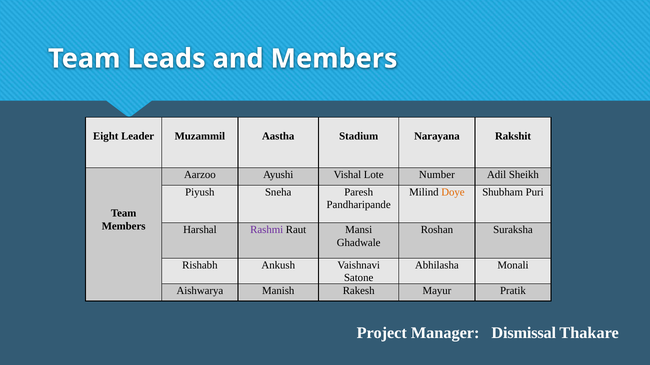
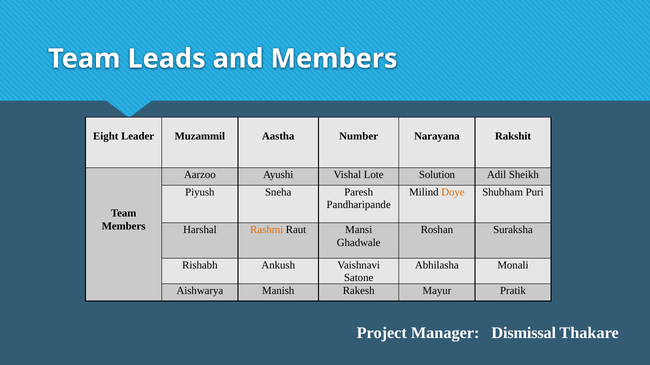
Stadium: Stadium -> Number (359, 136)
Number: Number -> Solution (437, 175)
Rashmi colour: purple -> orange (267, 230)
